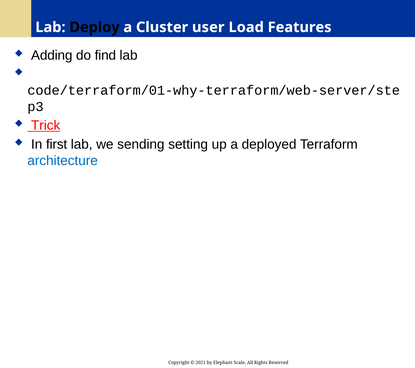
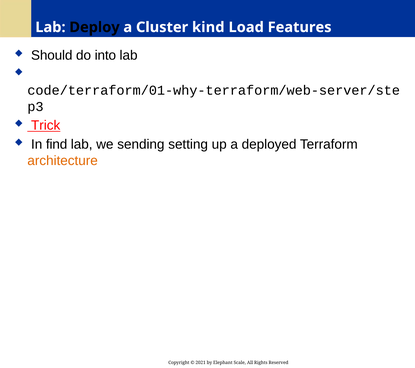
user: user -> kind (208, 27)
Adding: Adding -> Should (52, 55)
find: find -> into (105, 55)
first: first -> find (57, 144)
architecture colour: blue -> orange (63, 160)
